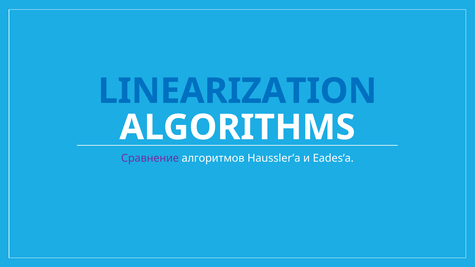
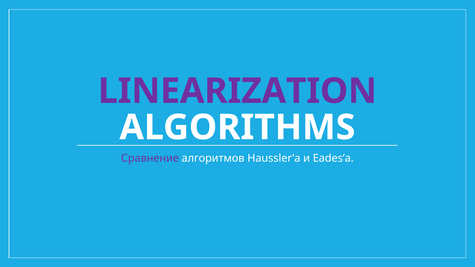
LINEARIZATION colour: blue -> purple (237, 91)
